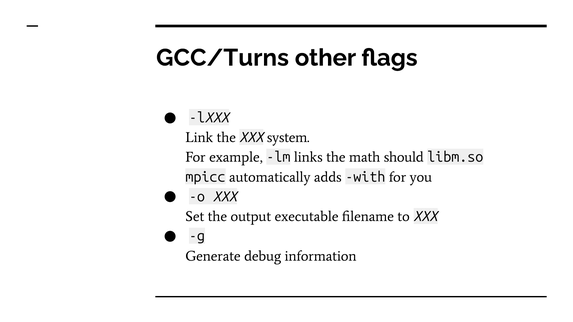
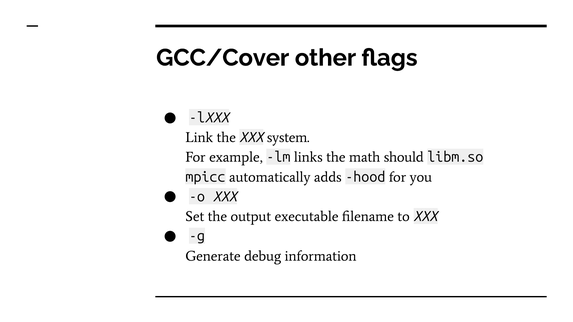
GCC/Turns: GCC/Turns -> GCC/Cover (223, 58)
with: with -> hood (365, 177)
